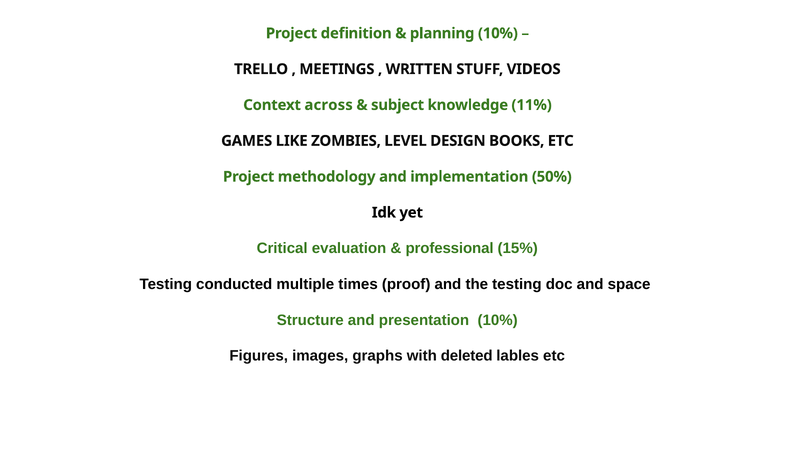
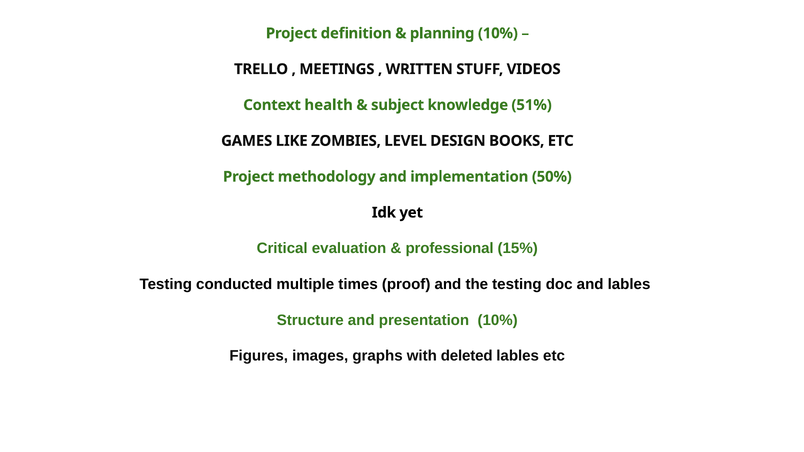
across: across -> health (329, 105)
11%: 11% -> 51% (532, 105)
and space: space -> lables (629, 284)
